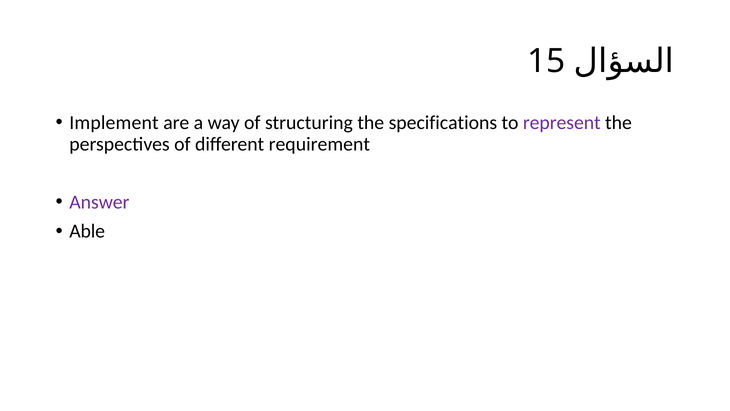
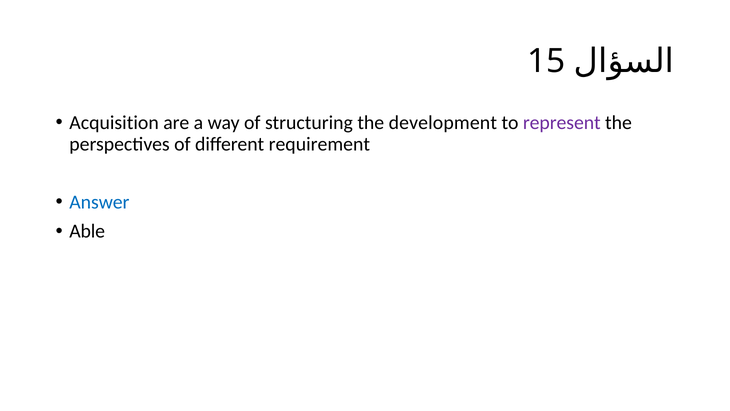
Implement: Implement -> Acquisition (114, 123)
specifications: specifications -> development (443, 123)
Answer colour: purple -> blue (99, 202)
